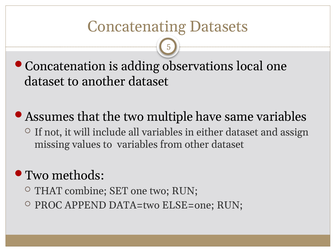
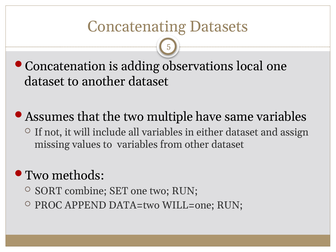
THAT: THAT -> SORT (48, 191)
ELSE=one: ELSE=one -> WILL=one (188, 205)
